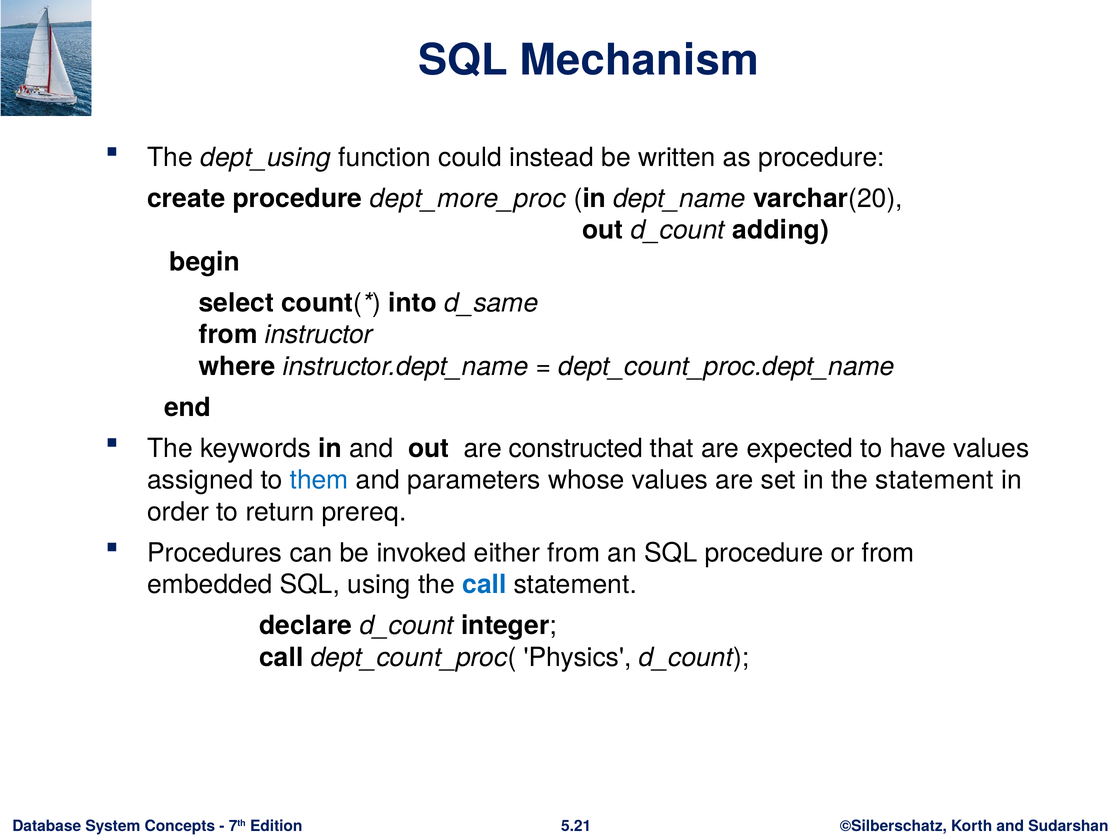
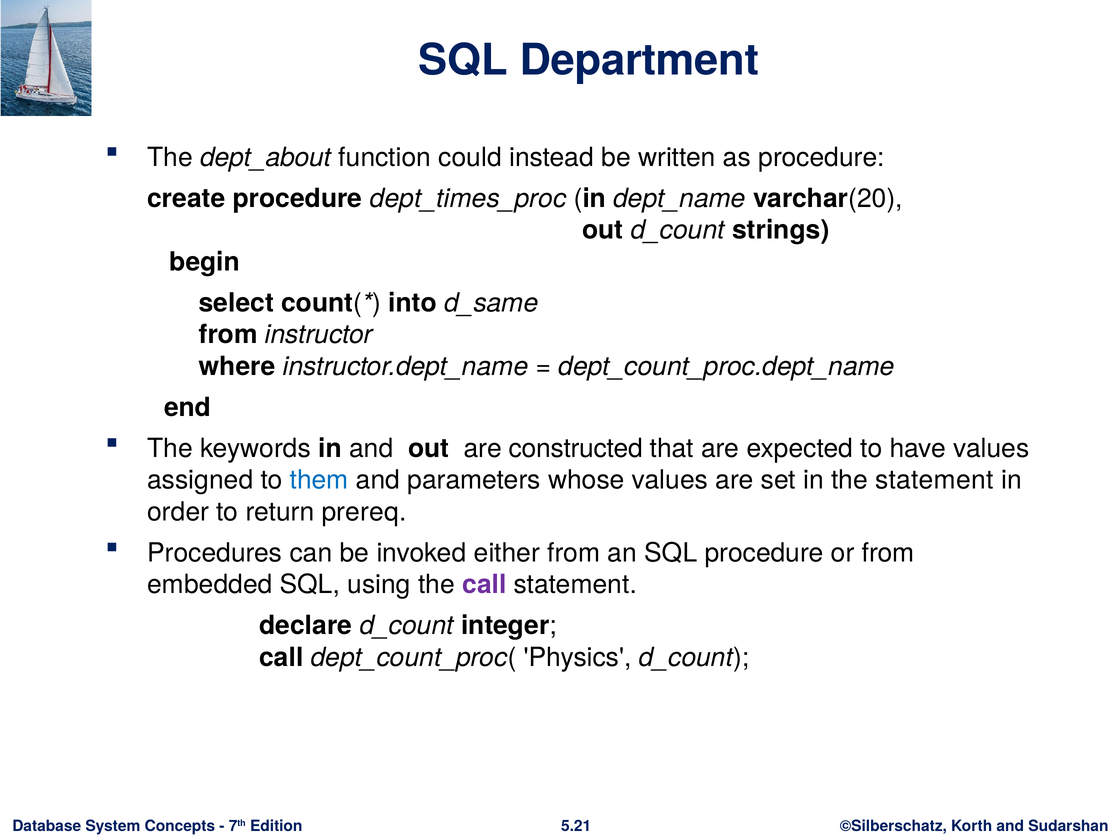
Mechanism: Mechanism -> Department (639, 60)
dept_using: dept_using -> dept_about (266, 157)
dept_more_proc: dept_more_proc -> dept_times_proc (468, 198)
adding: adding -> strings (781, 230)
call colour: blue -> purple (484, 585)
